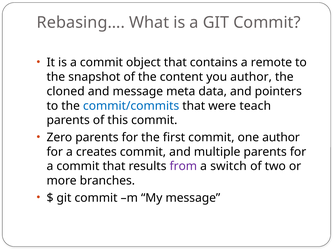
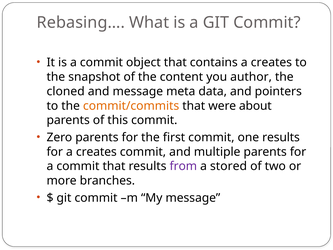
contains a remote: remote -> creates (271, 62)
commit/commits colour: blue -> orange (131, 106)
teach: teach -> about (255, 106)
one author: author -> results (281, 137)
switch: switch -> stored (228, 166)
